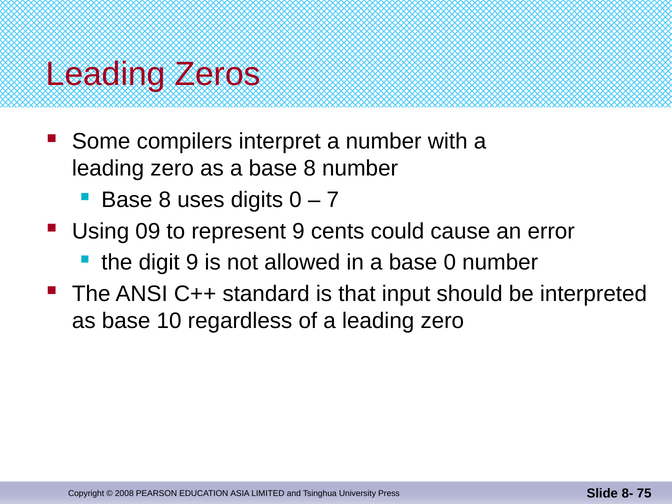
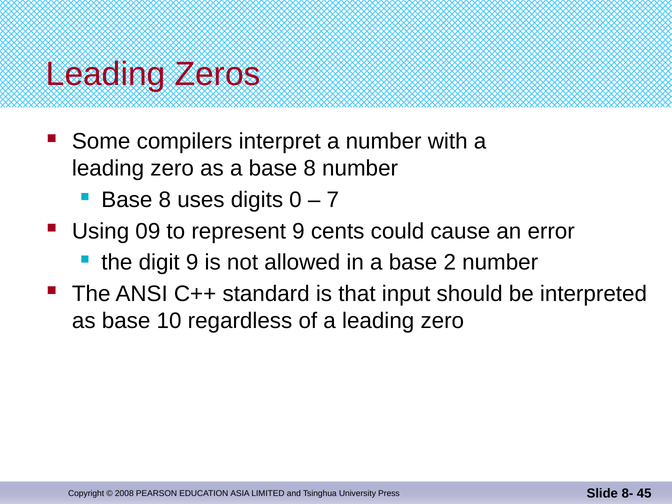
base 0: 0 -> 2 (450, 263)
75: 75 -> 45 (644, 494)
